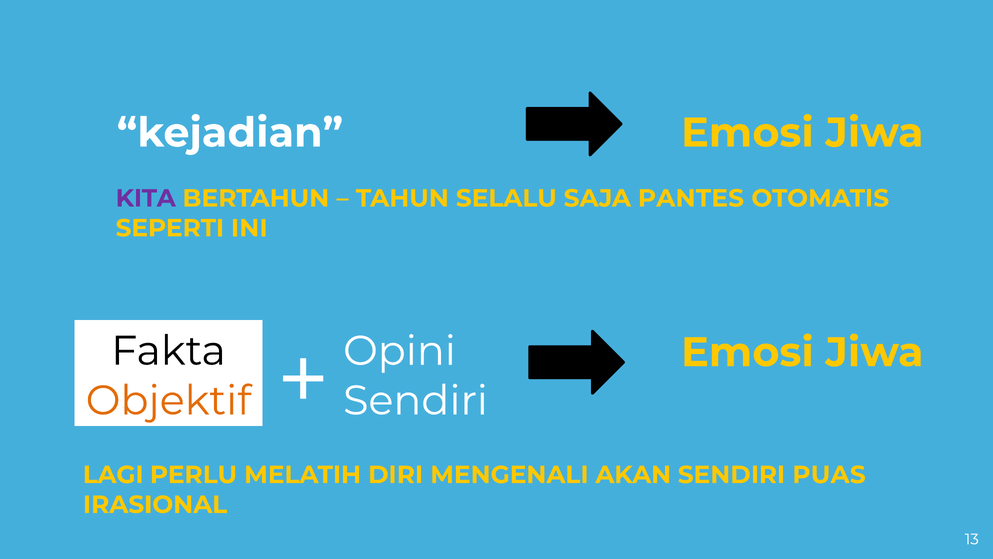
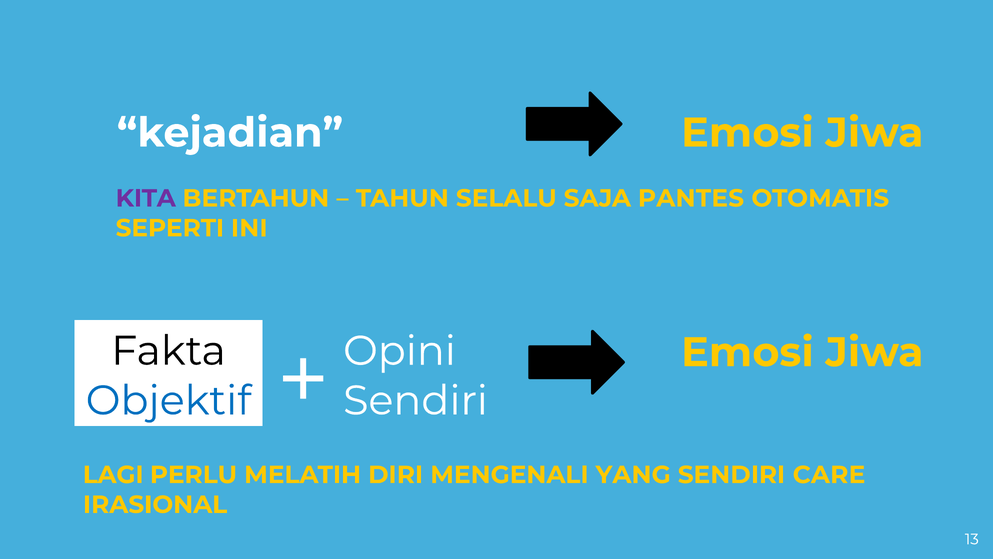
Objektif colour: orange -> blue (168, 400)
AKAN: AKAN -> YANG (633, 475)
PUAS: PUAS -> CARE (829, 475)
